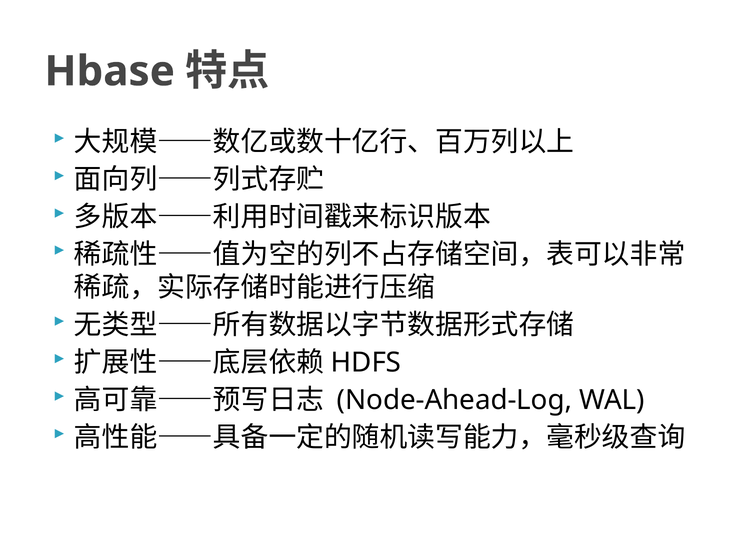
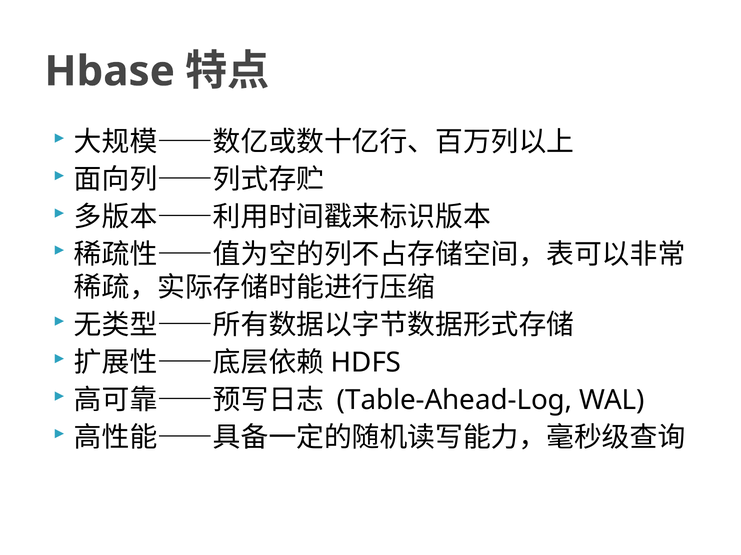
Node-Ahead-Log: Node-Ahead-Log -> Table-Ahead-Log (455, 401)
